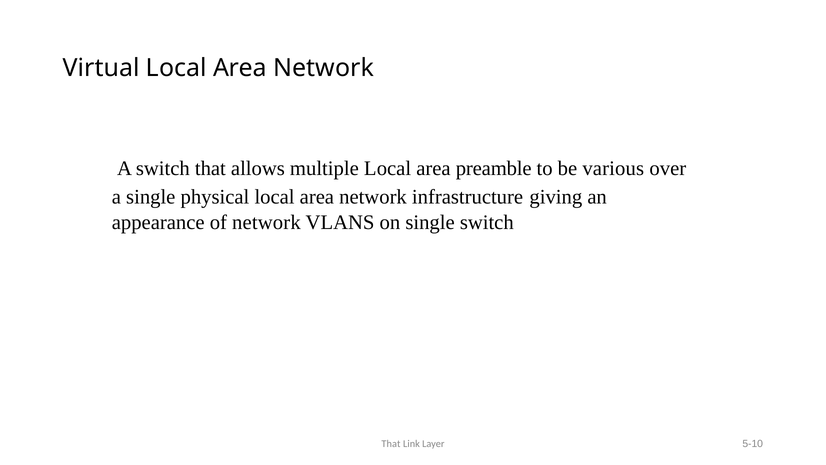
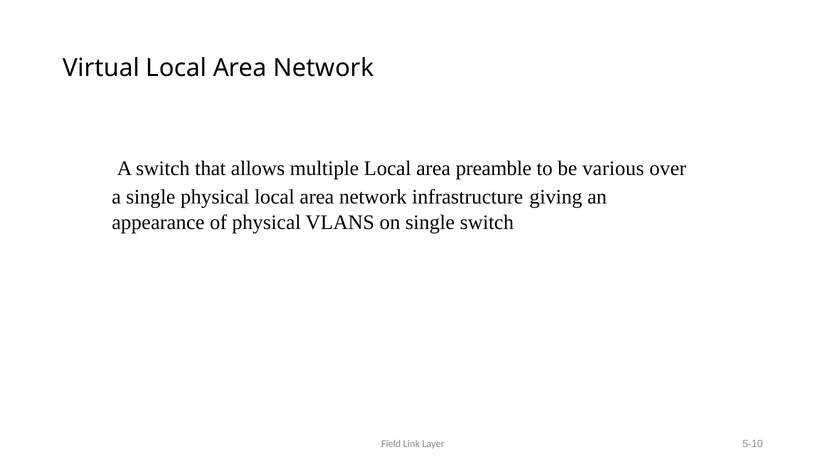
of network: network -> physical (266, 222)
That: That -> Field (391, 444)
